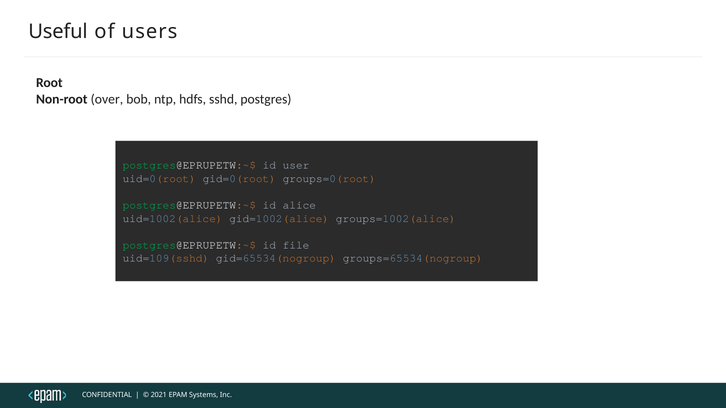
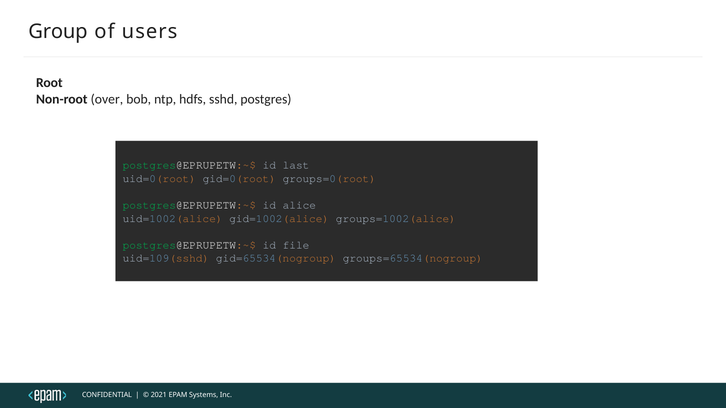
Useful: Useful -> Group (58, 32)
user: user -> last (296, 165)
